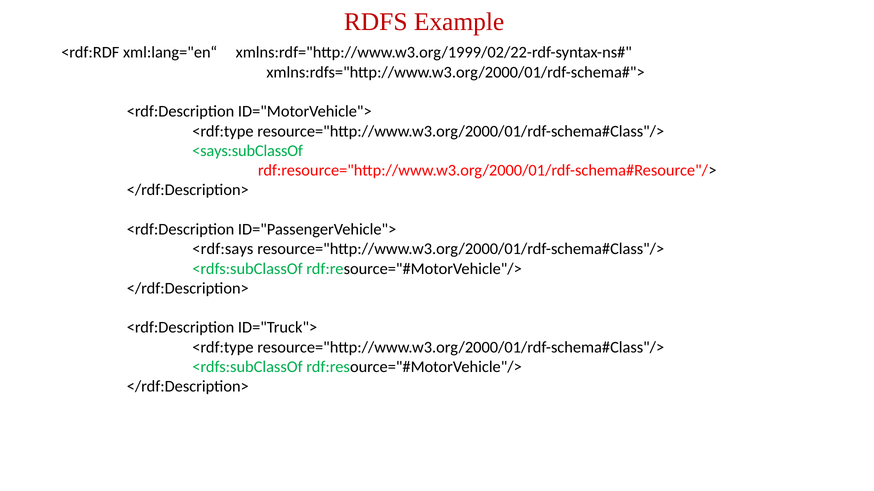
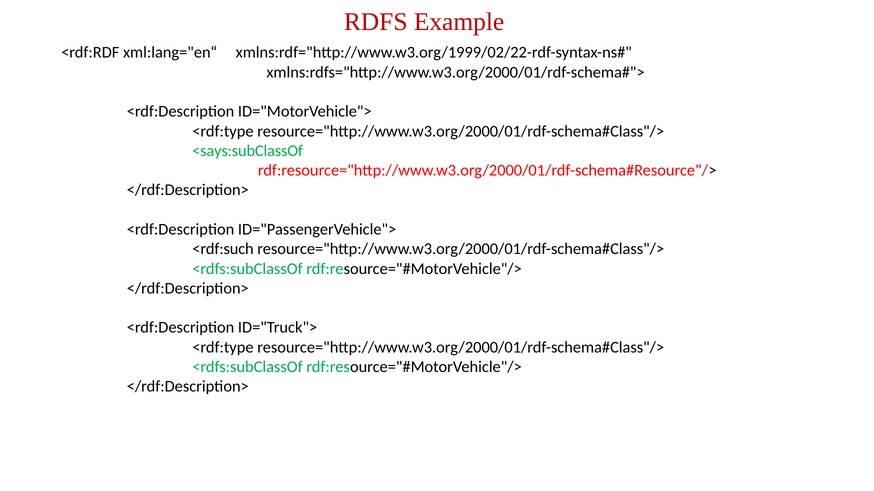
<rdf:says: <rdf:says -> <rdf:such (223, 249)
